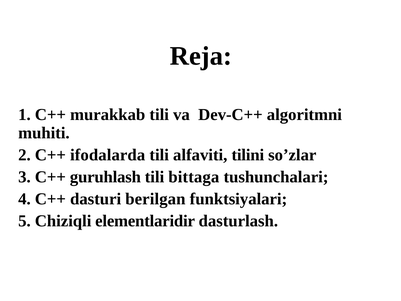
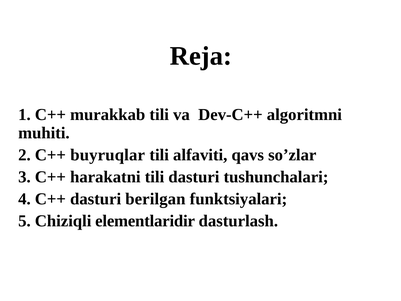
ifodalarda: ifodalarda -> buyruqlar (108, 155)
tilini: tilini -> qavs (248, 155)
guruhlash: guruhlash -> harakatni (105, 177)
tili bittaga: bittaga -> dasturi (194, 177)
